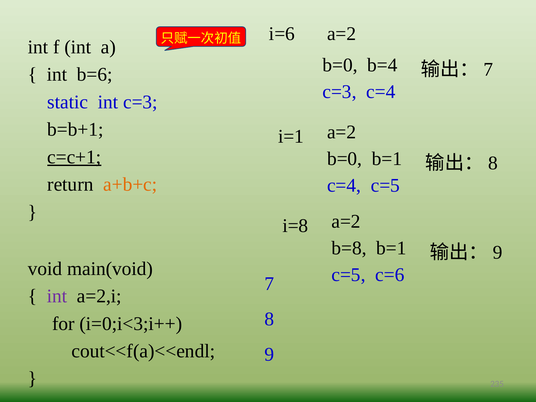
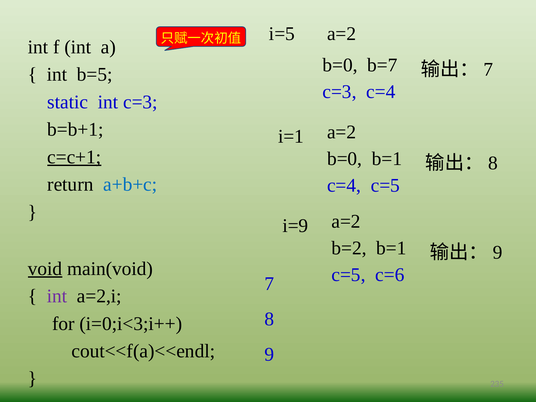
i=6: i=6 -> i=5 (282, 34)
b=4: b=4 -> b=7 (382, 65)
b=6: b=6 -> b=5 (95, 75)
a+b+c colour: orange -> blue (130, 185)
i=8: i=8 -> i=9 (295, 226)
b=8: b=8 -> b=2 (349, 248)
void underline: none -> present (45, 269)
